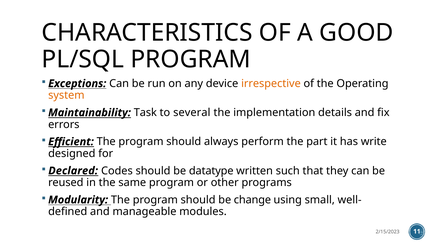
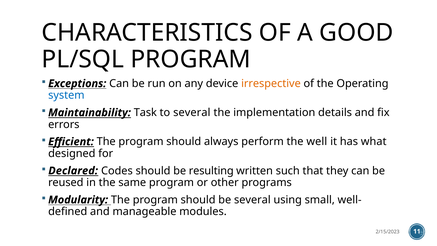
system colour: orange -> blue (66, 95)
part: part -> well (317, 142)
write: write -> what (374, 142)
datatype: datatype -> resulting (211, 171)
be change: change -> several (252, 200)
